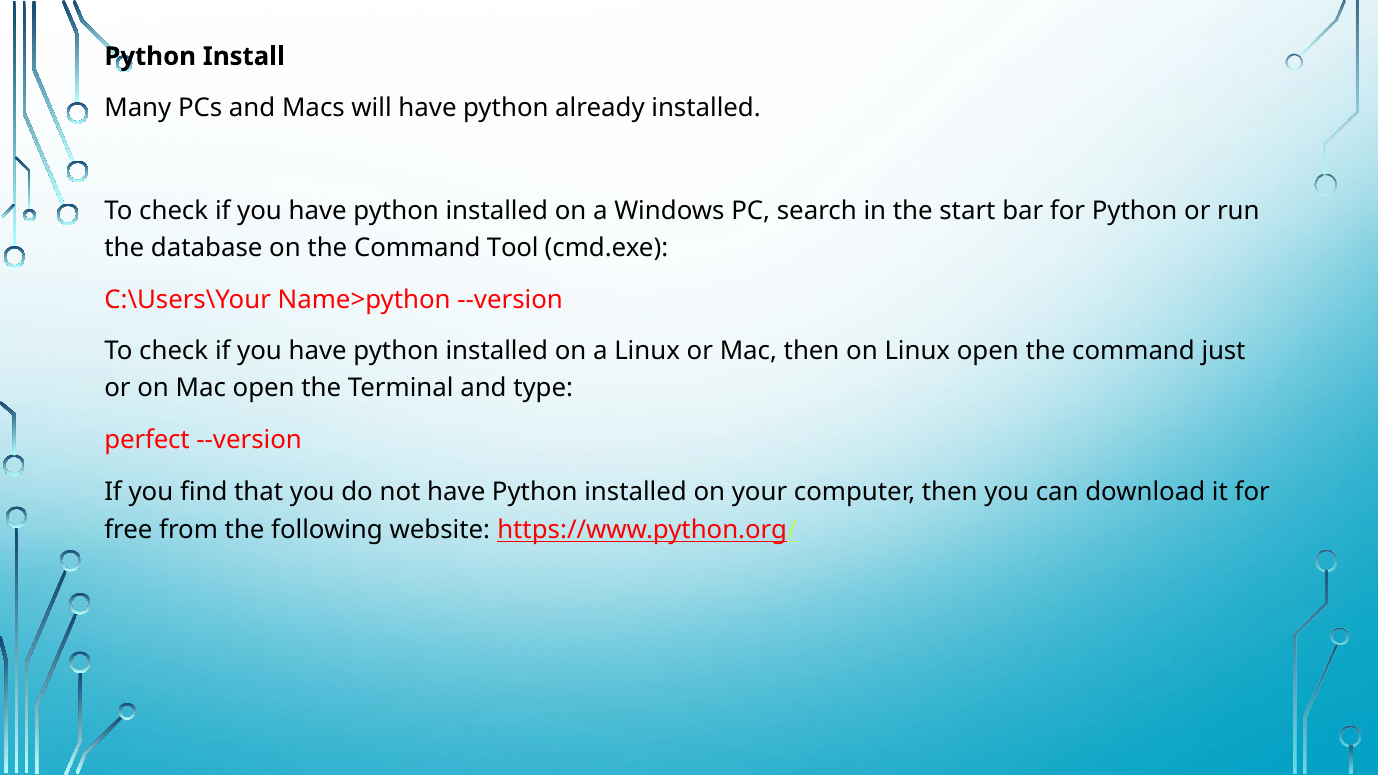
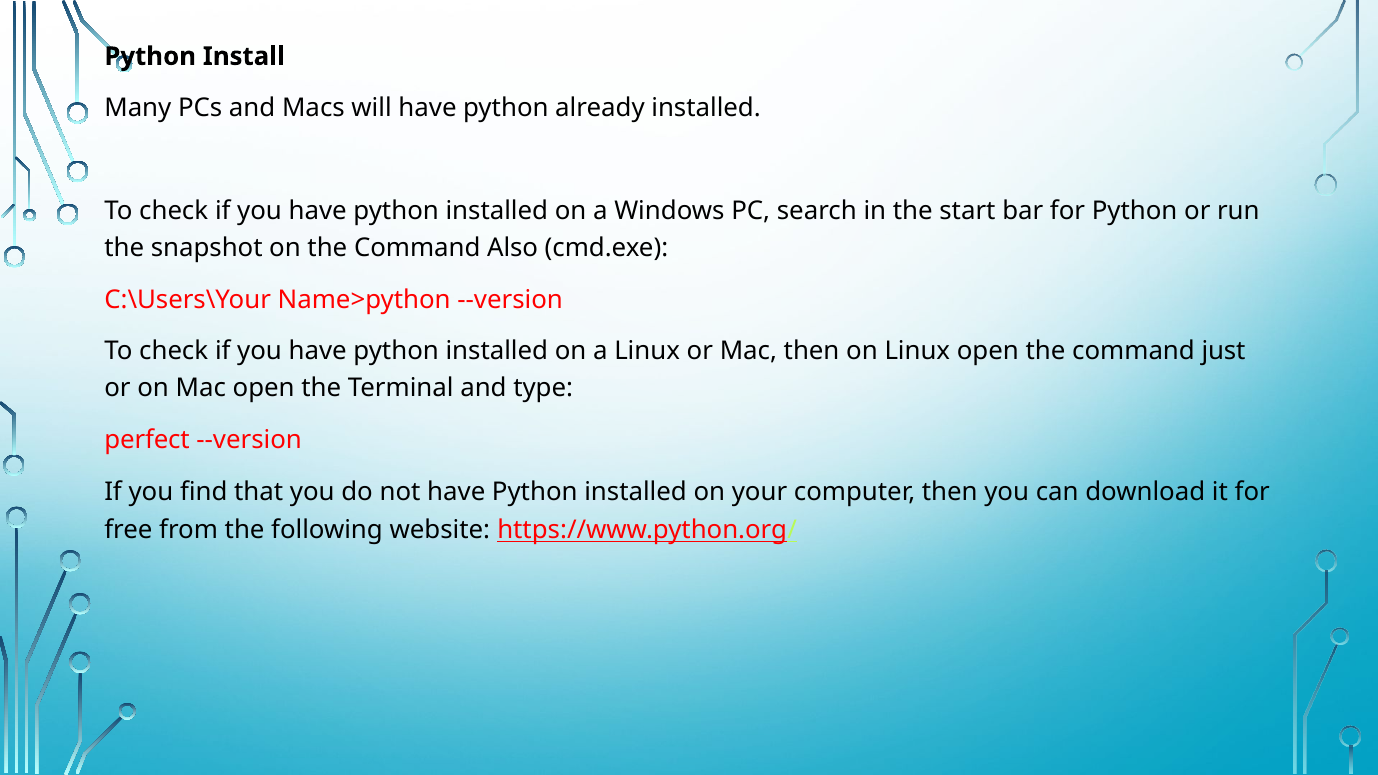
database: database -> snapshot (207, 248)
Tool: Tool -> Also (513, 248)
